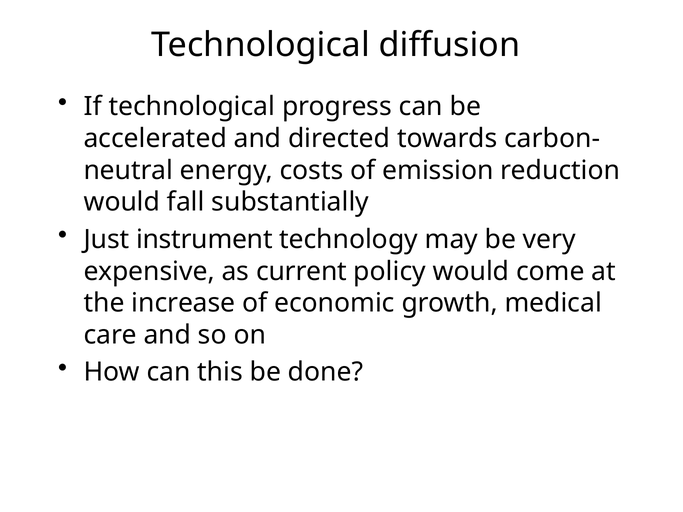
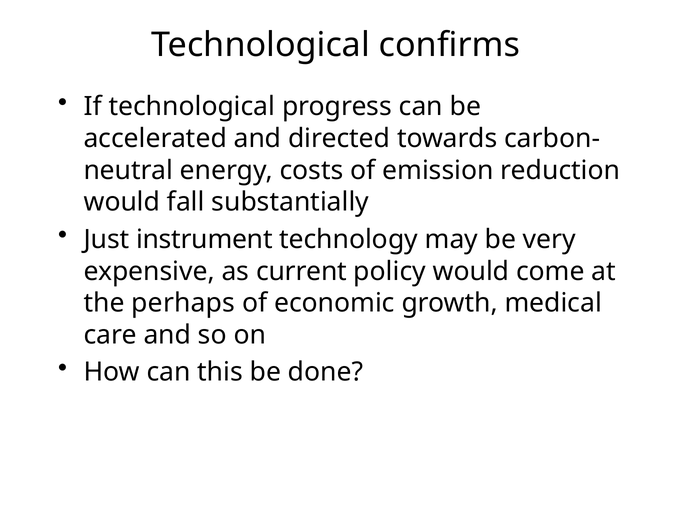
diffusion: diffusion -> confirms (449, 45)
increase: increase -> perhaps (183, 303)
